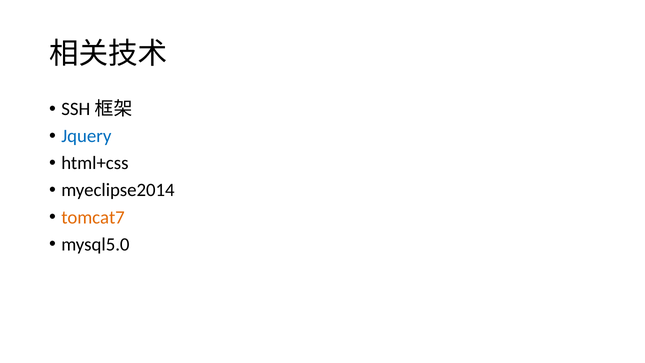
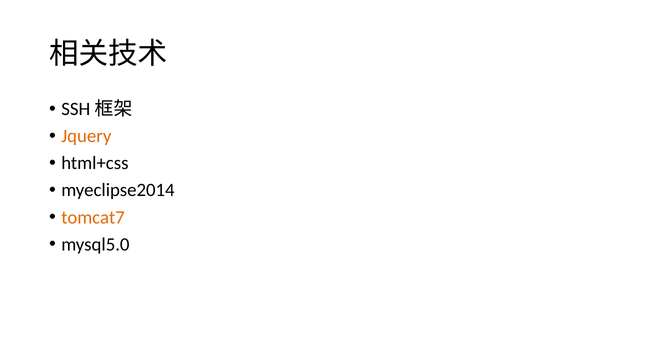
Jquery colour: blue -> orange (86, 136)
